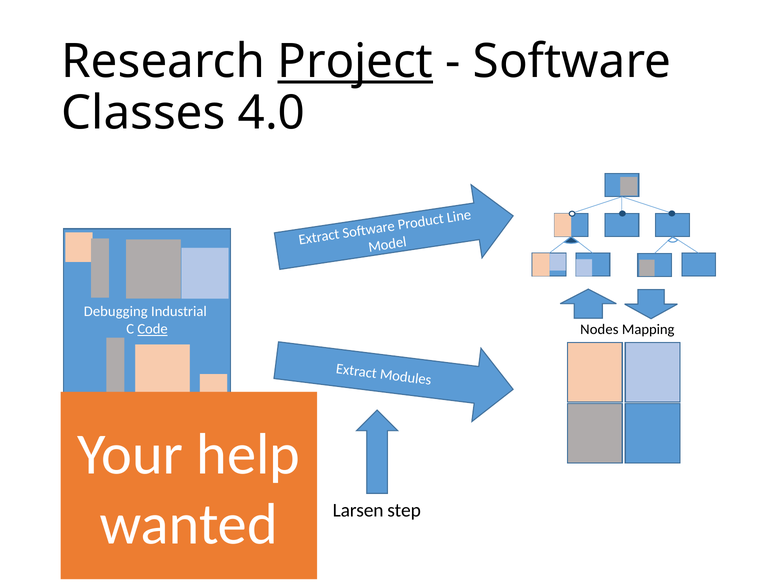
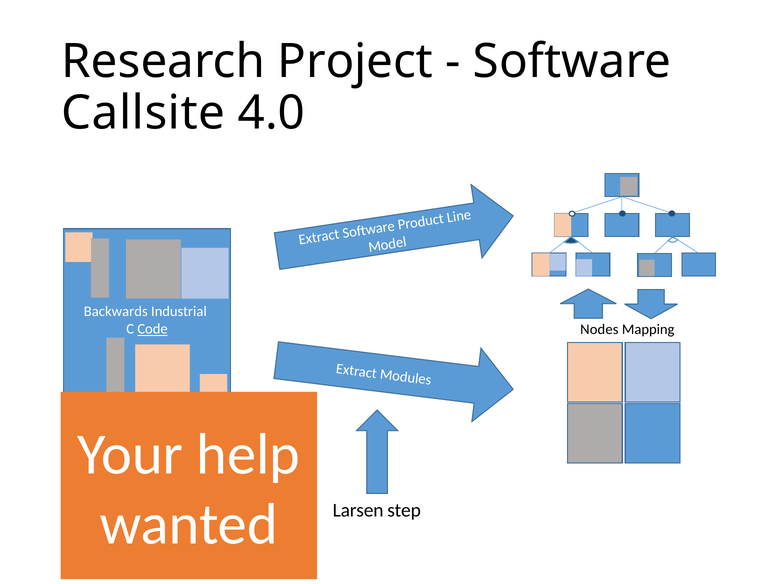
Project underline: present -> none (355, 62)
Classes: Classes -> Callsite (143, 113)
Debugging: Debugging -> Backwards (116, 312)
